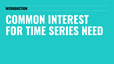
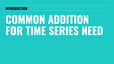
INTEREST: INTEREST -> ADDITION (68, 20)
